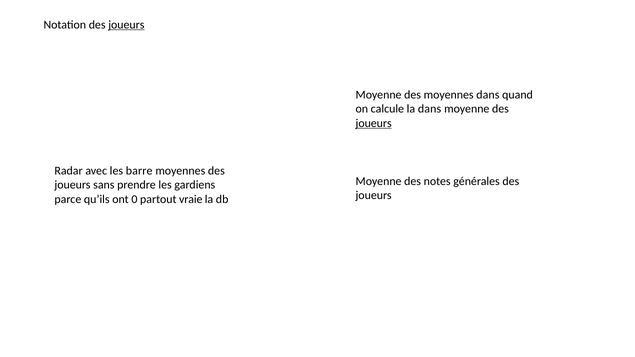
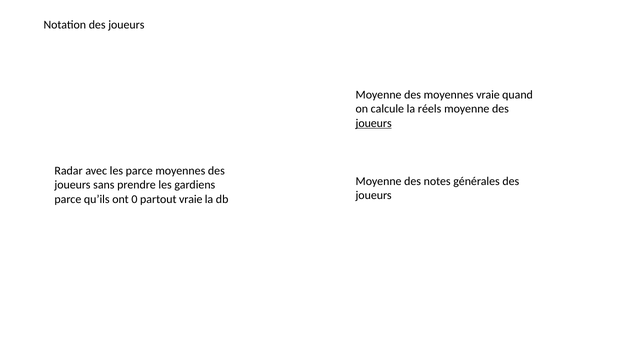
joueurs underline: present -> none (126, 25)
moyennes dans: dans -> vraie (488, 95)
la dans: dans -> réels (430, 109)
les barre: barre -> parce (139, 171)
